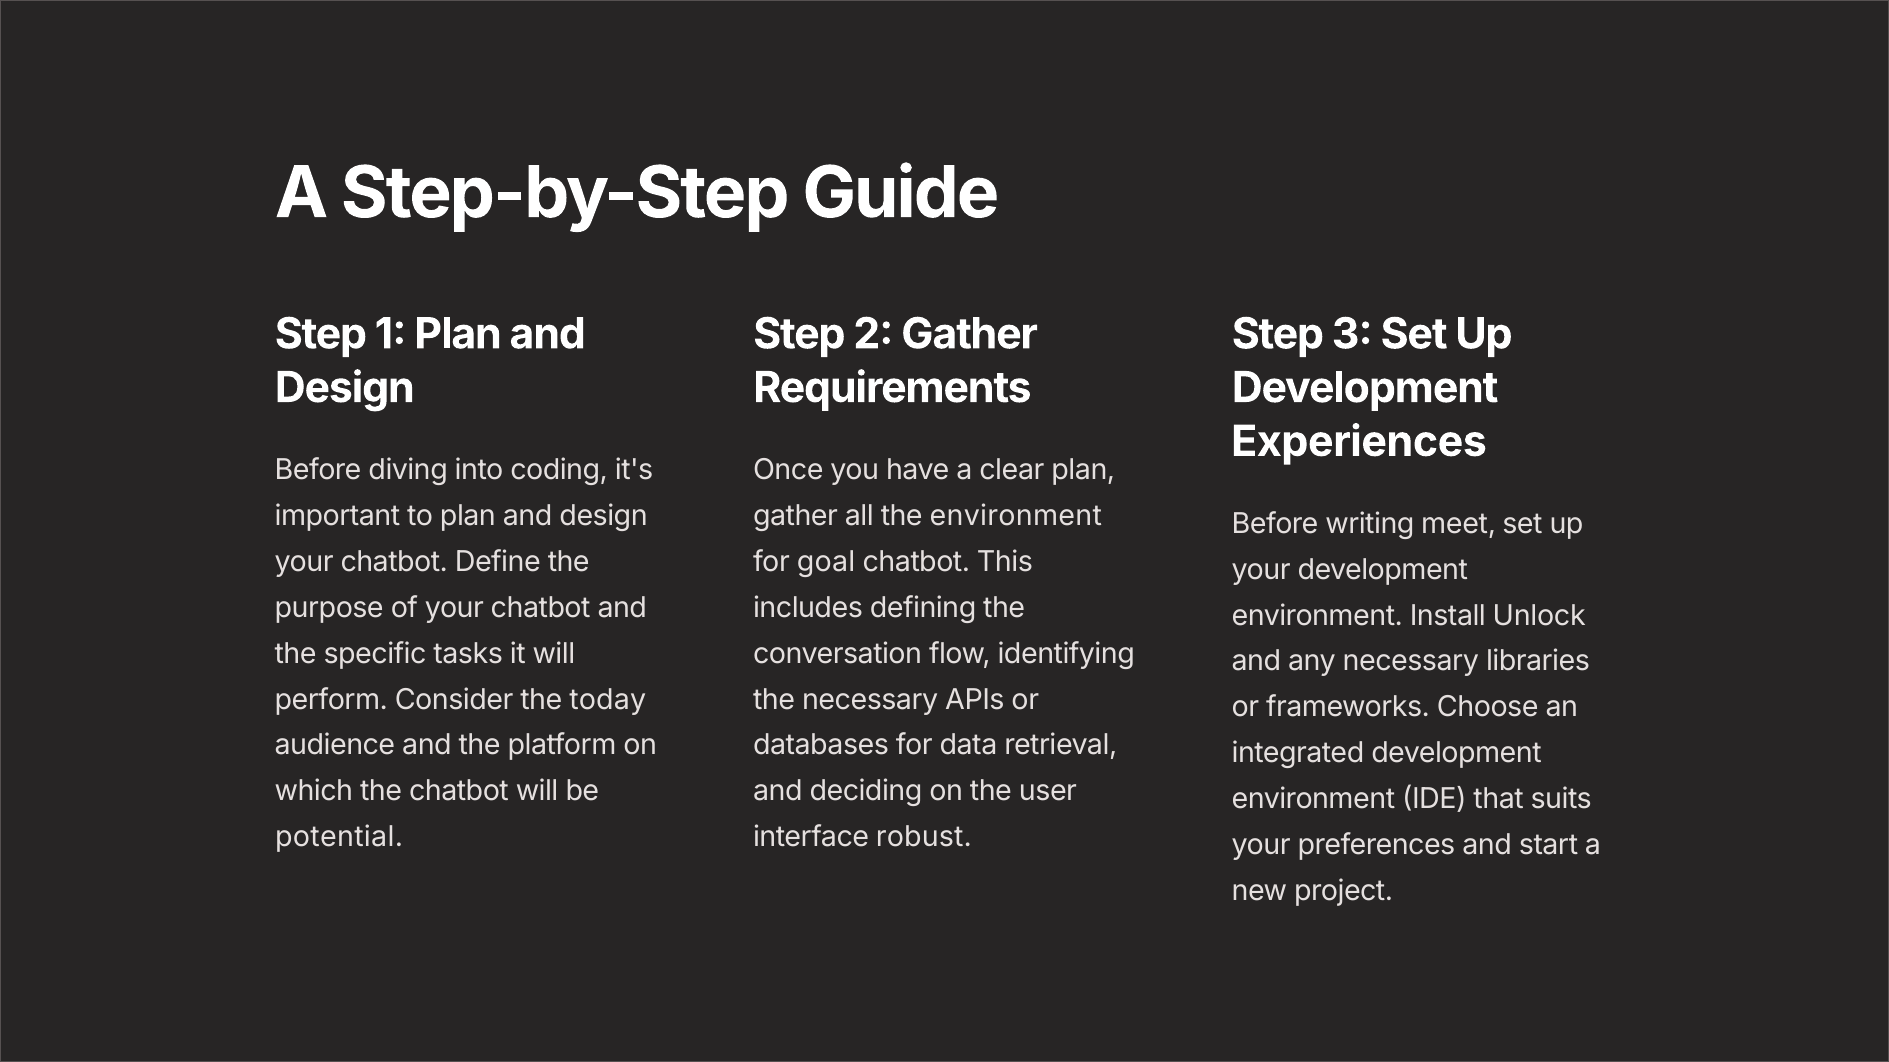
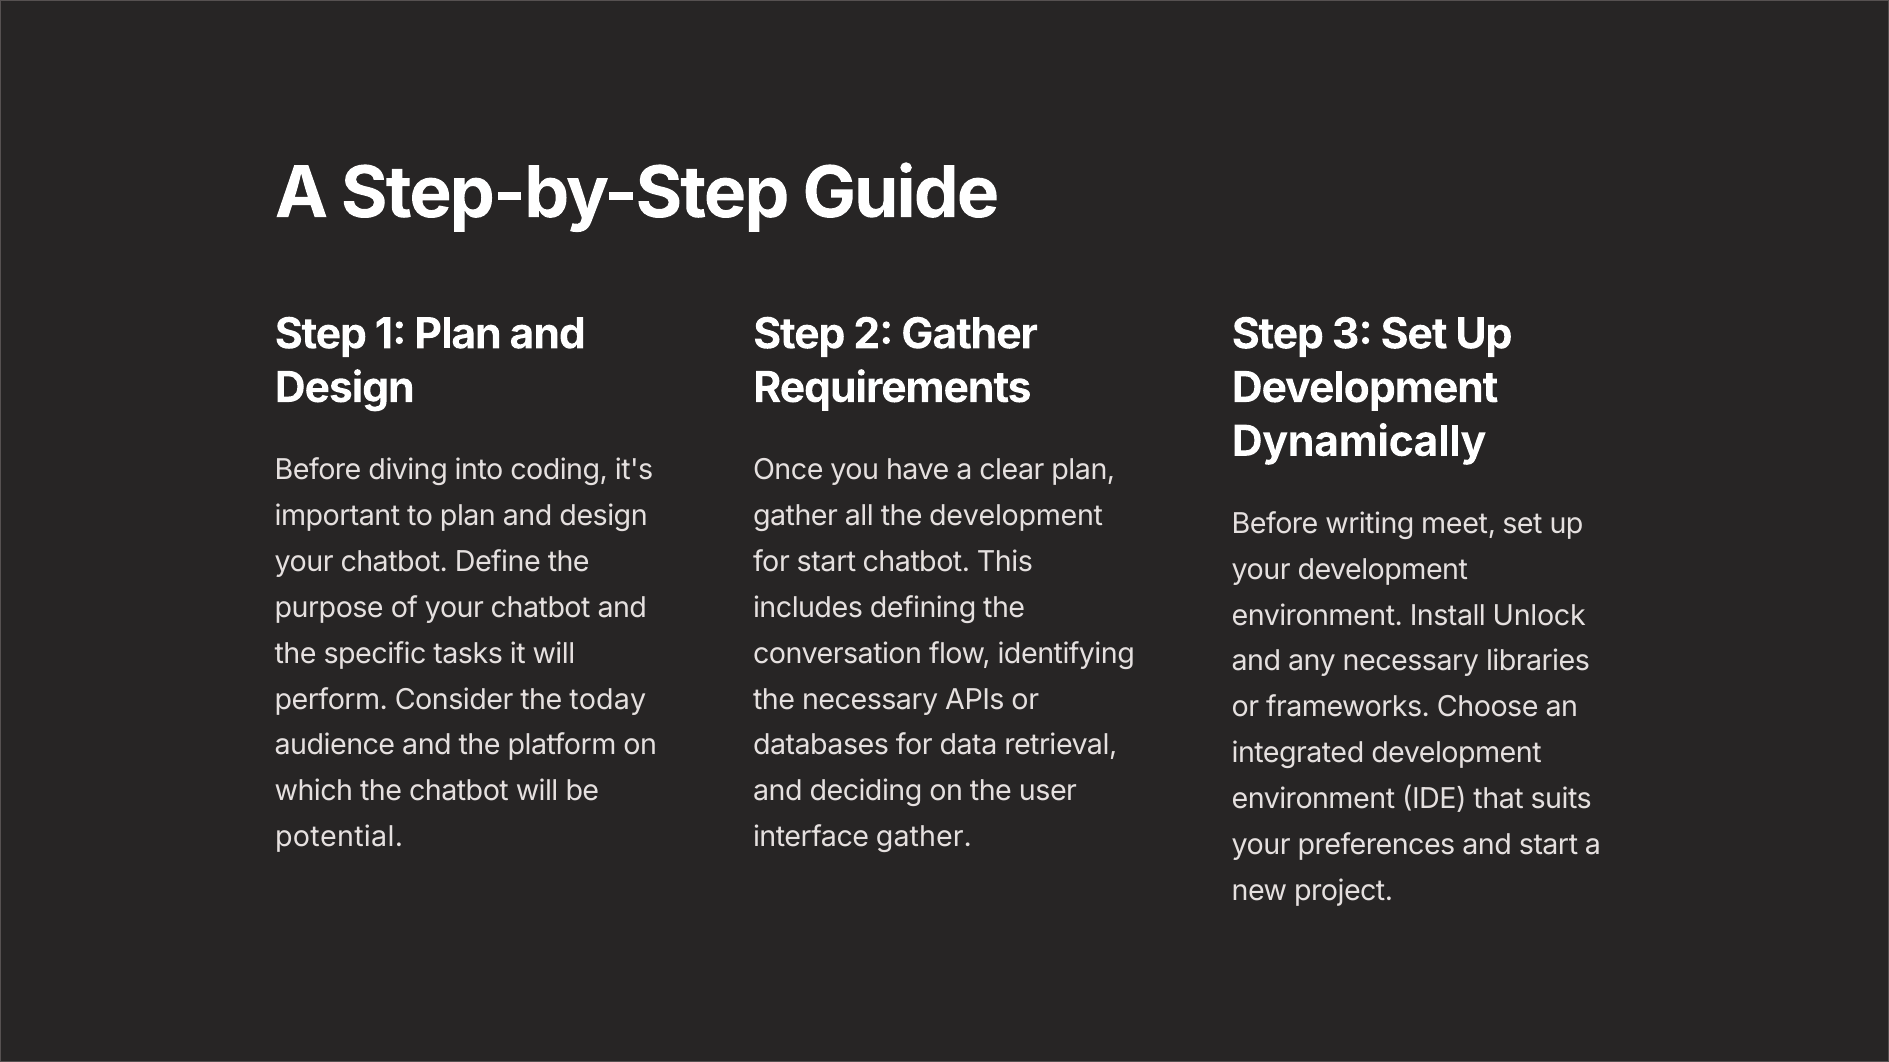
Experiences: Experiences -> Dynamically (1359, 442)
the environment: environment -> development (1016, 516)
for goal: goal -> start (826, 562)
interface robust: robust -> gather (924, 838)
